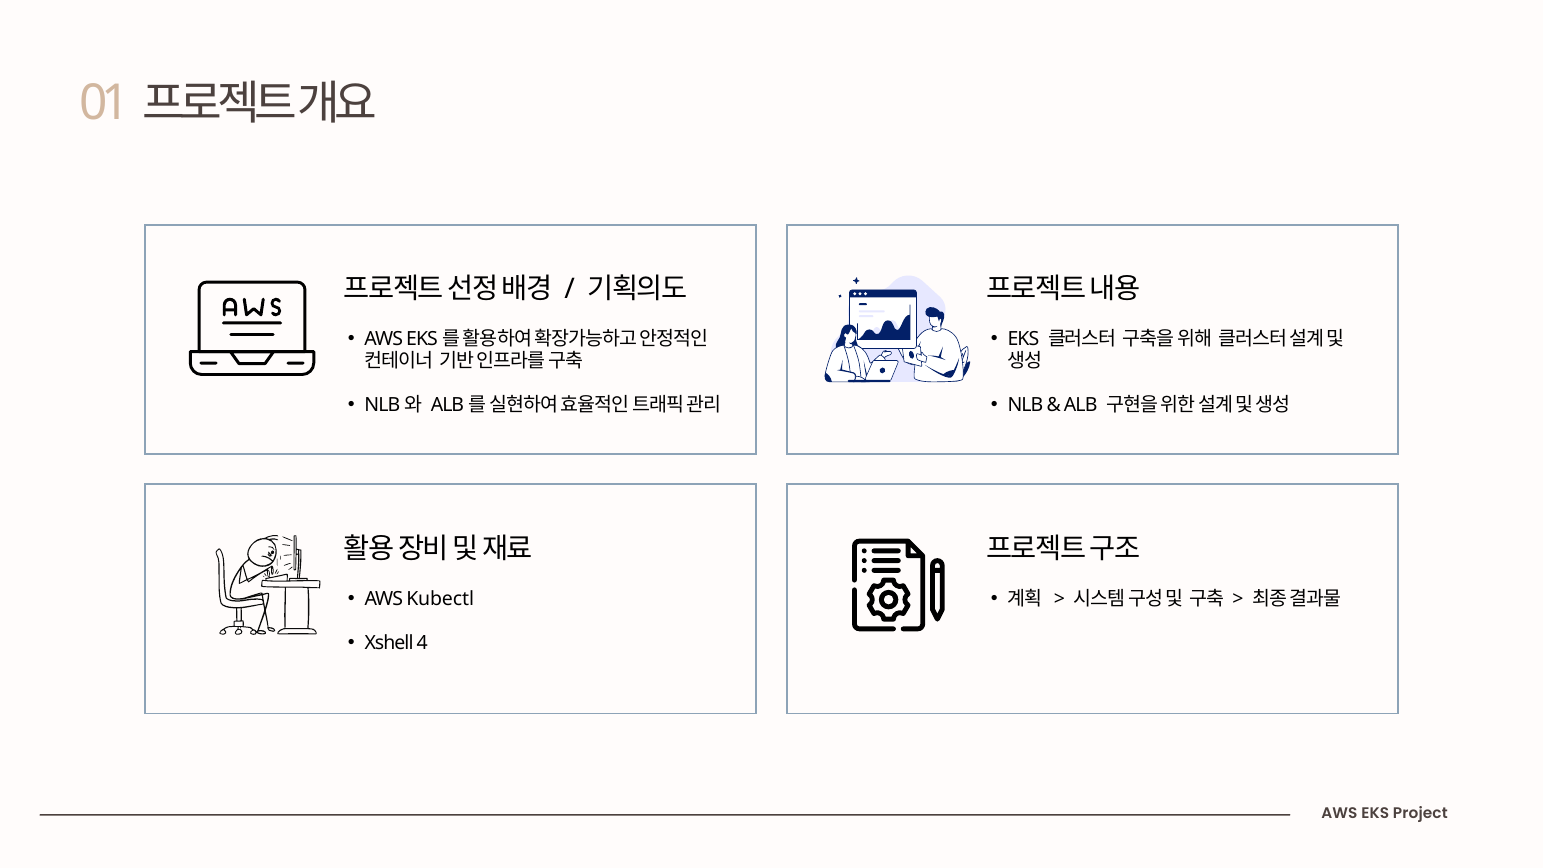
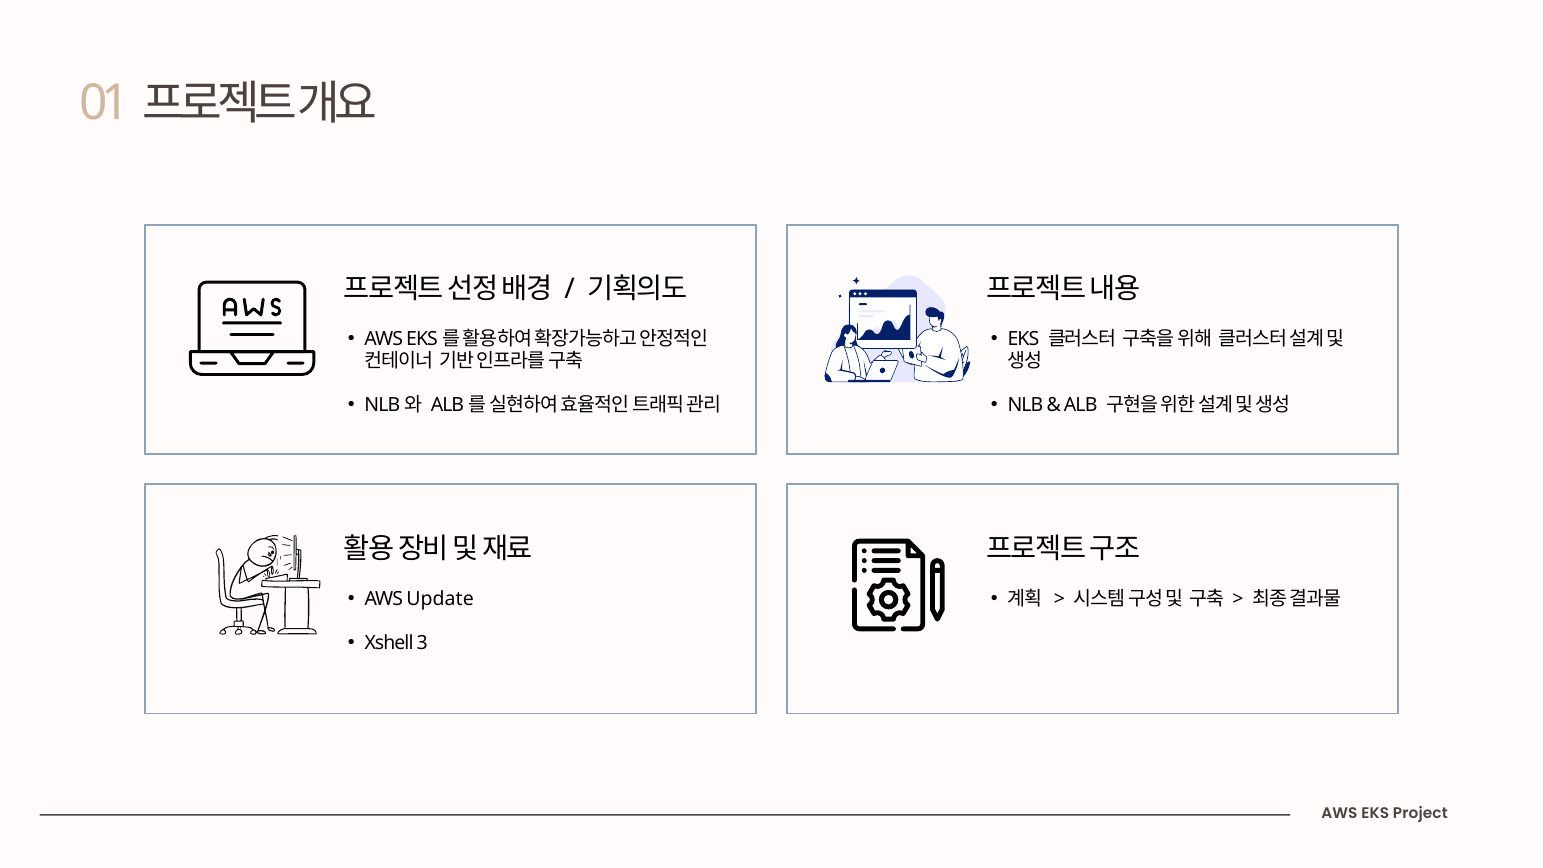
Kubectl: Kubectl -> Update (440, 599)
4: 4 -> 3 (422, 643)
